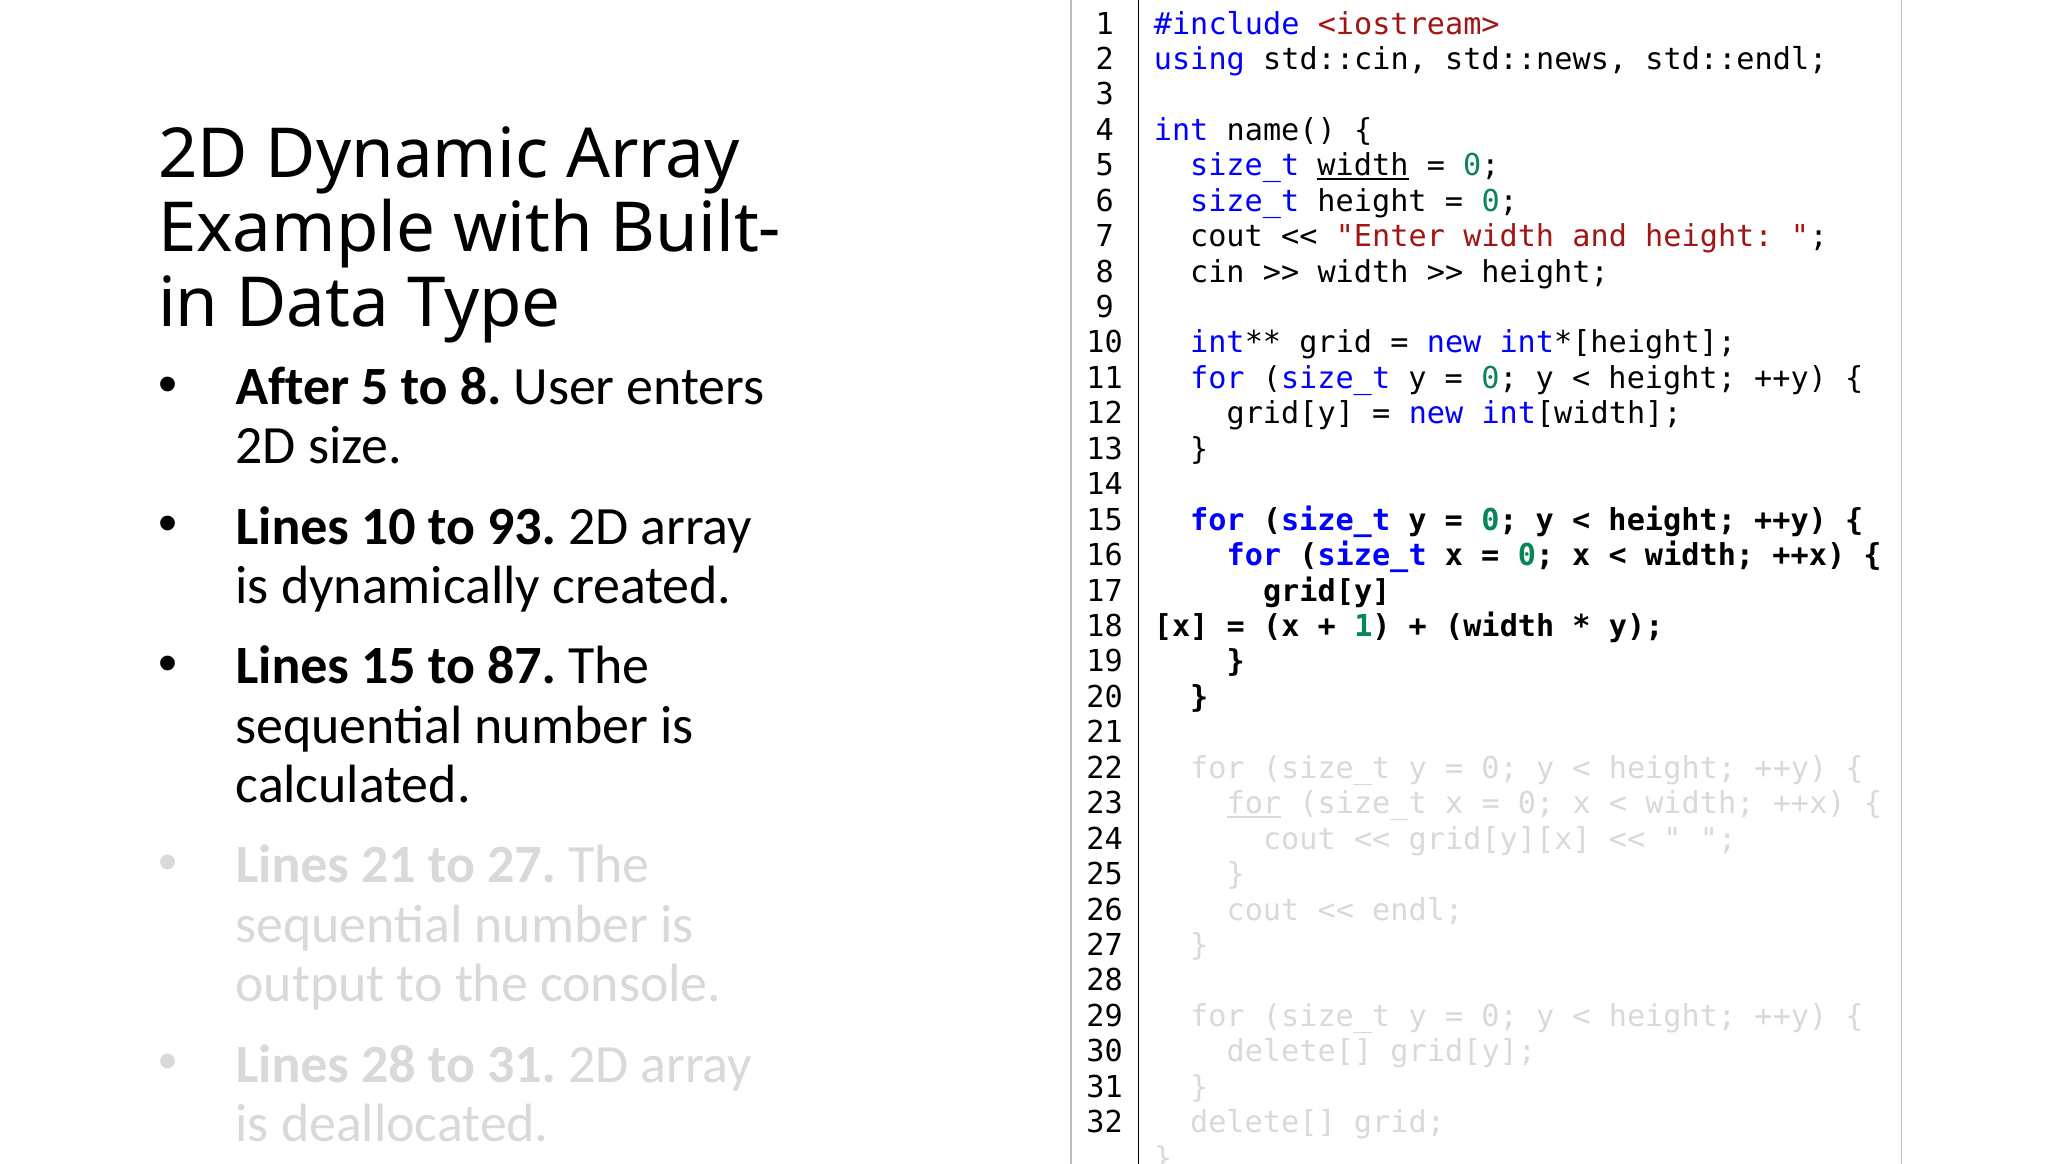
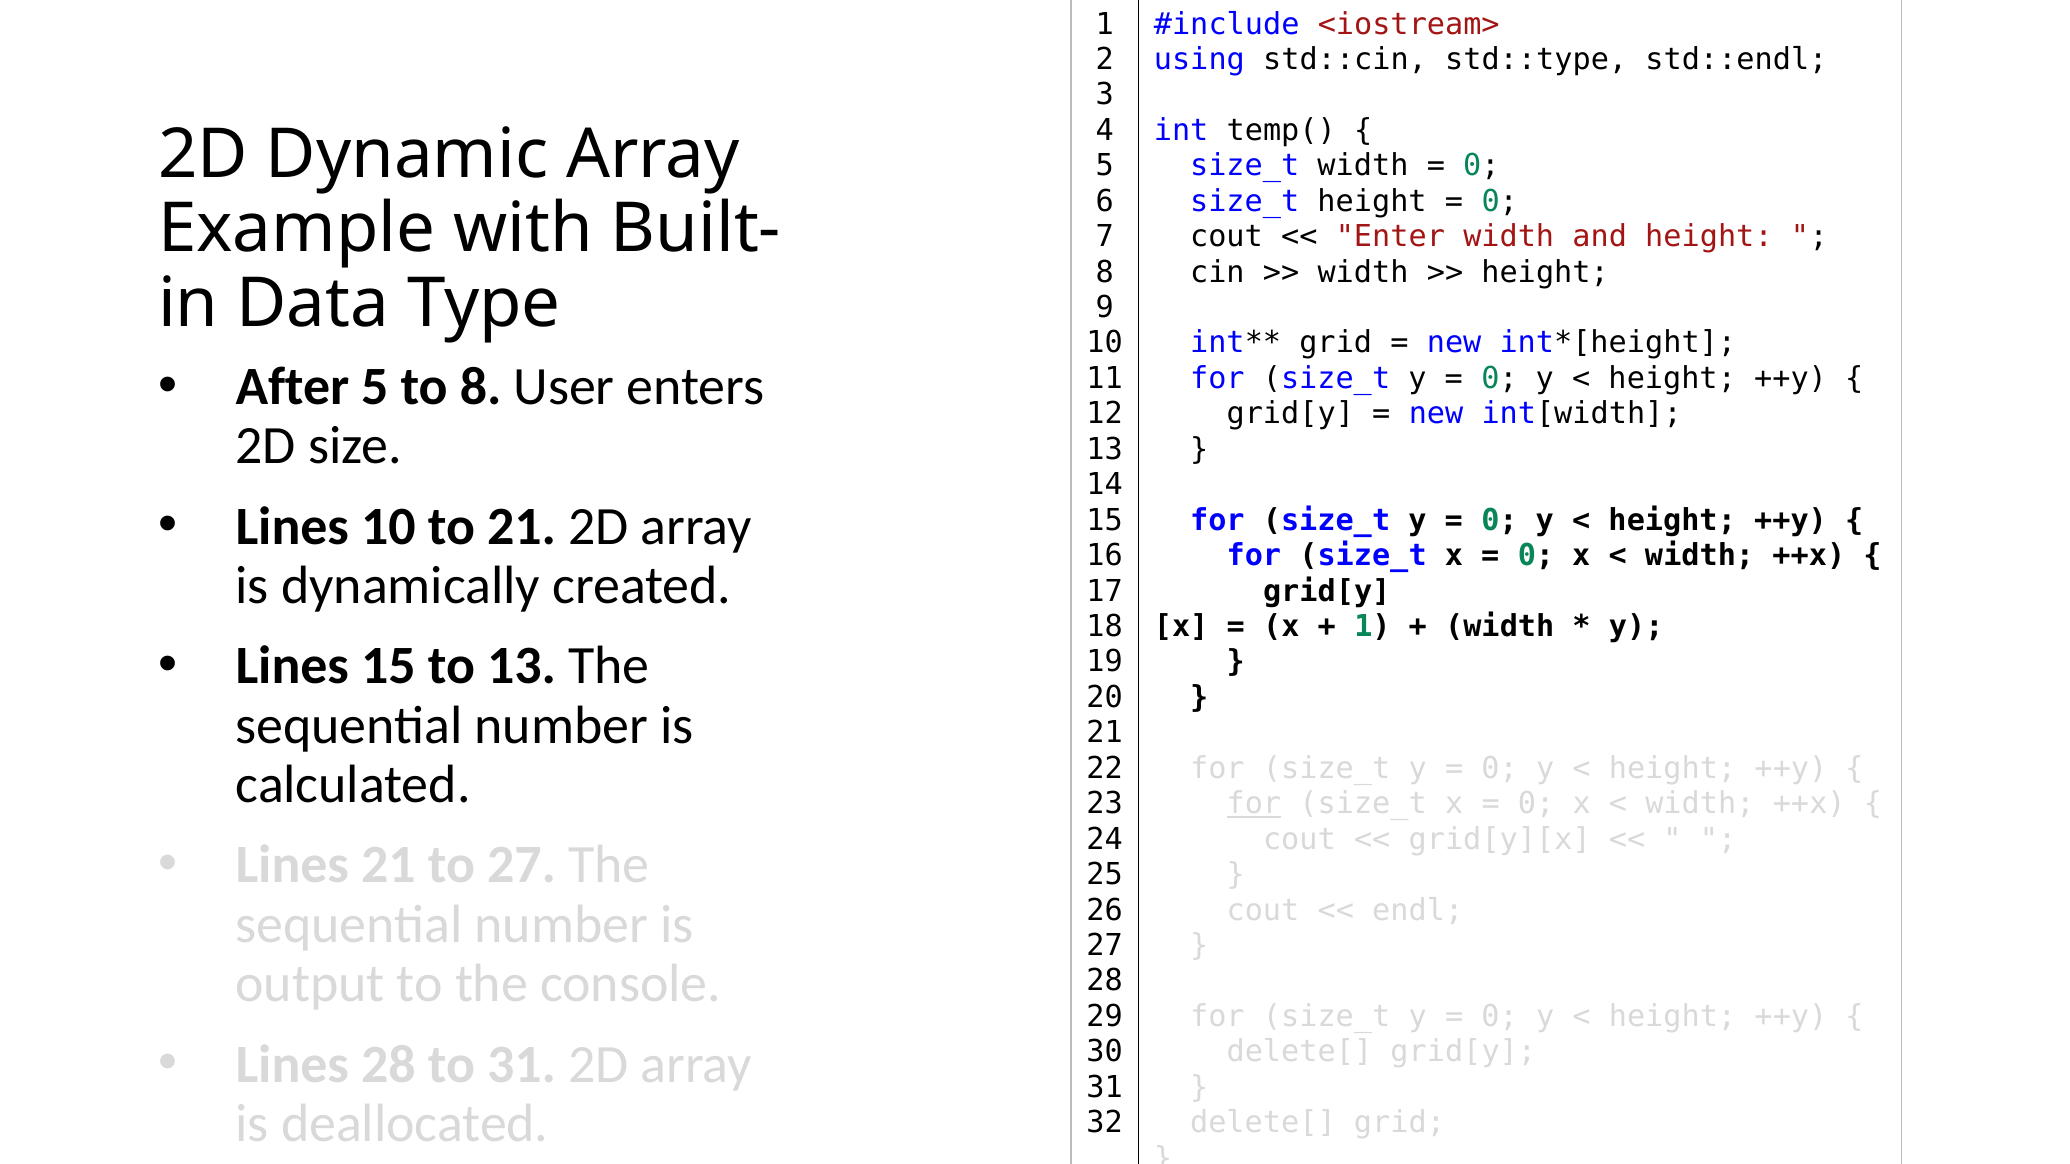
std::news: std::news -> std::type (1536, 60)
name(: name( -> temp( (1281, 130)
width underline: present -> none (1363, 166)
to 93: 93 -> 21 (522, 526)
to 87: 87 -> 13 (522, 666)
